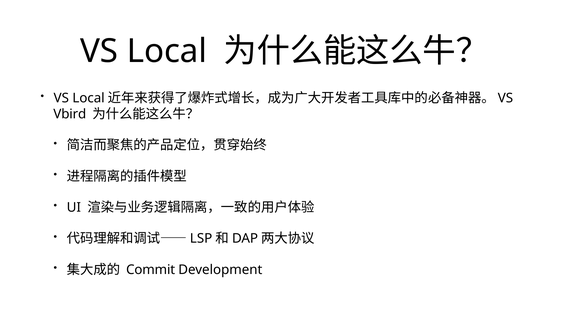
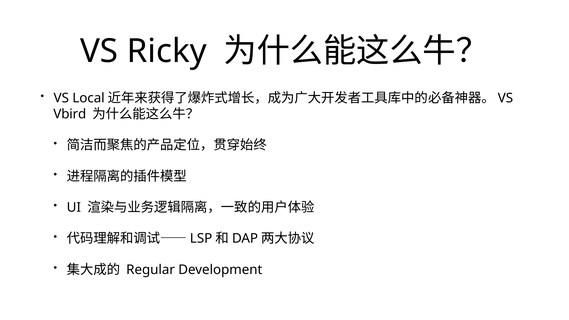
Local: Local -> Ricky (167, 51)
Commit: Commit -> Regular (151, 270)
